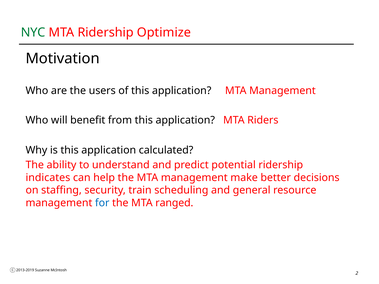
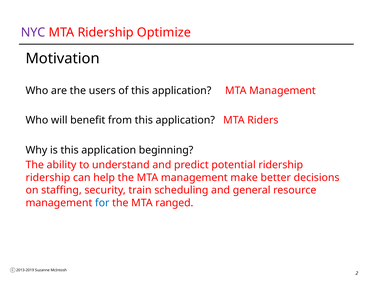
NYC colour: green -> purple (33, 32)
calculated: calculated -> beginning (166, 150)
indicates: indicates -> ridership (48, 178)
